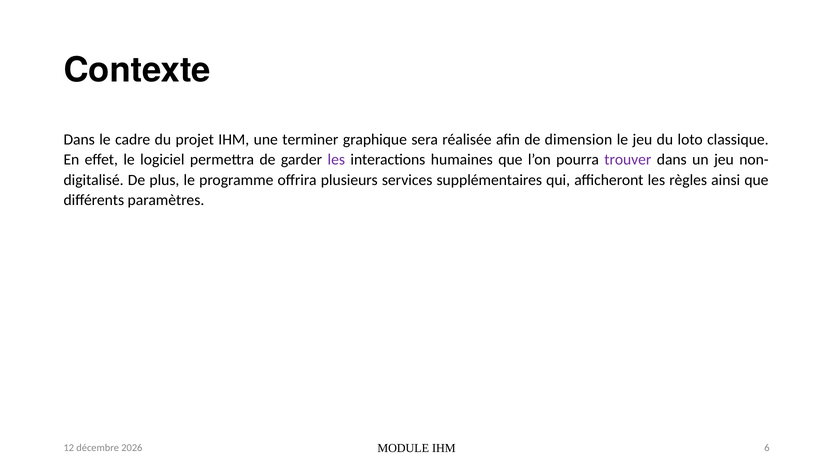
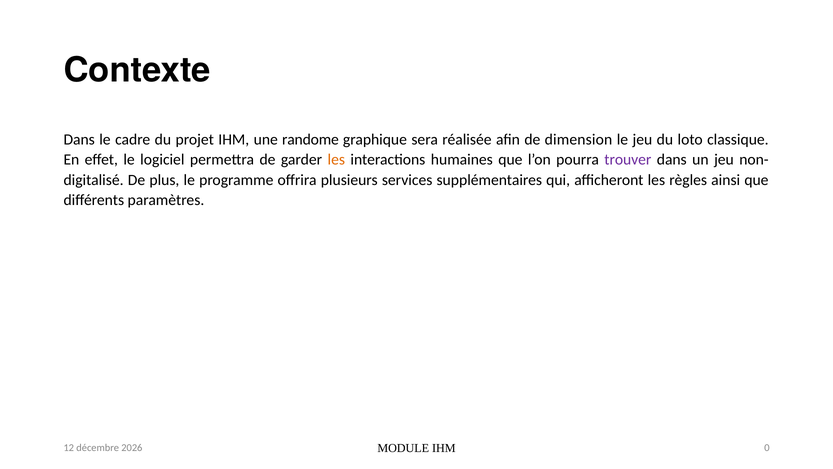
terminer: terminer -> randome (310, 140)
les colour: purple -> orange (336, 160)
6: 6 -> 0 (767, 447)
